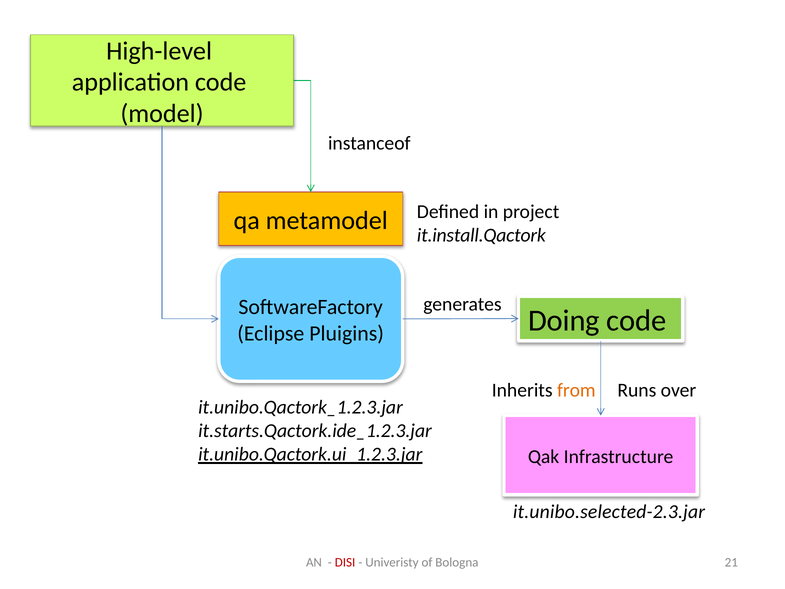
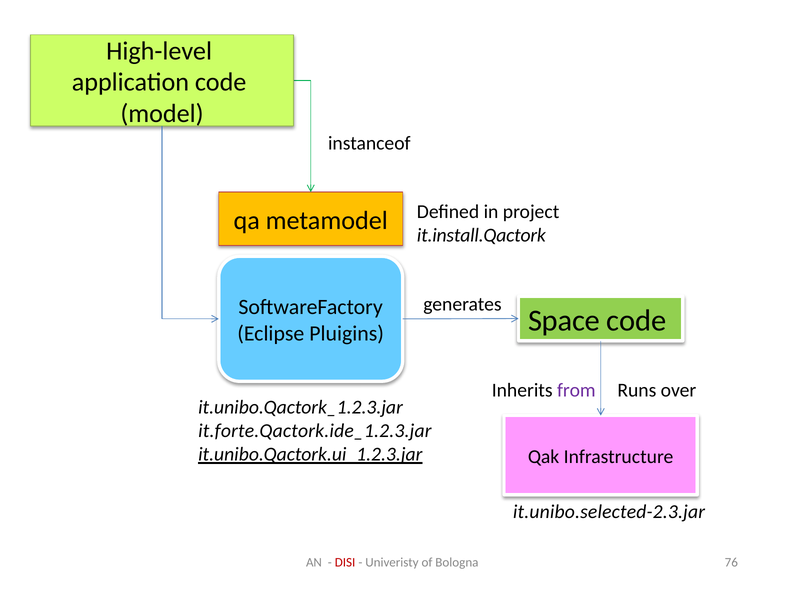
Doing: Doing -> Space (564, 321)
from colour: orange -> purple (576, 390)
it.starts.Qactork.ide_1.2.3.jar: it.starts.Qactork.ide_1.2.3.jar -> it.forte.Qactork.ide_1.2.3.jar (315, 431)
21: 21 -> 76 (731, 562)
